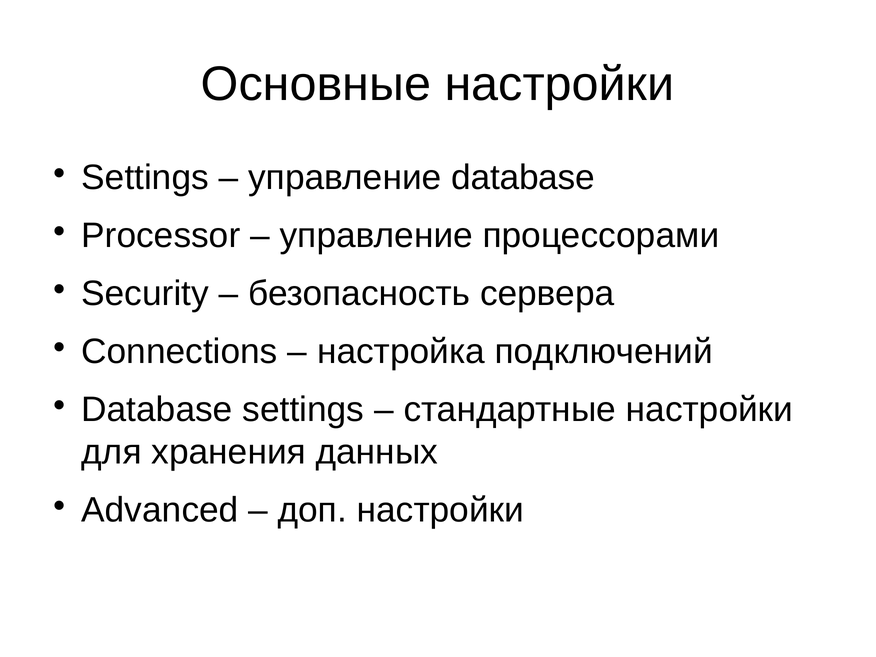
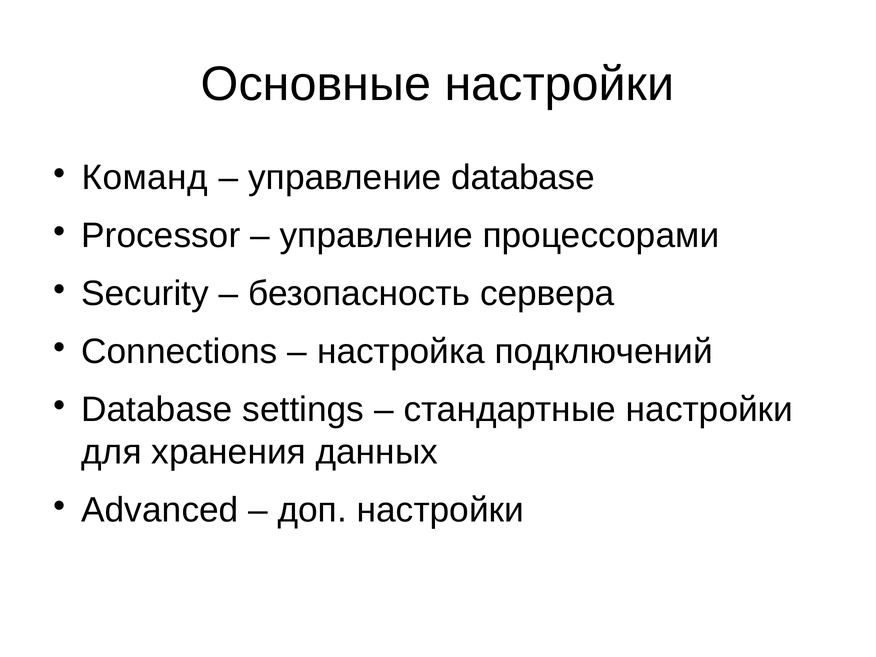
Settings: Settings -> Команд (145, 177)
